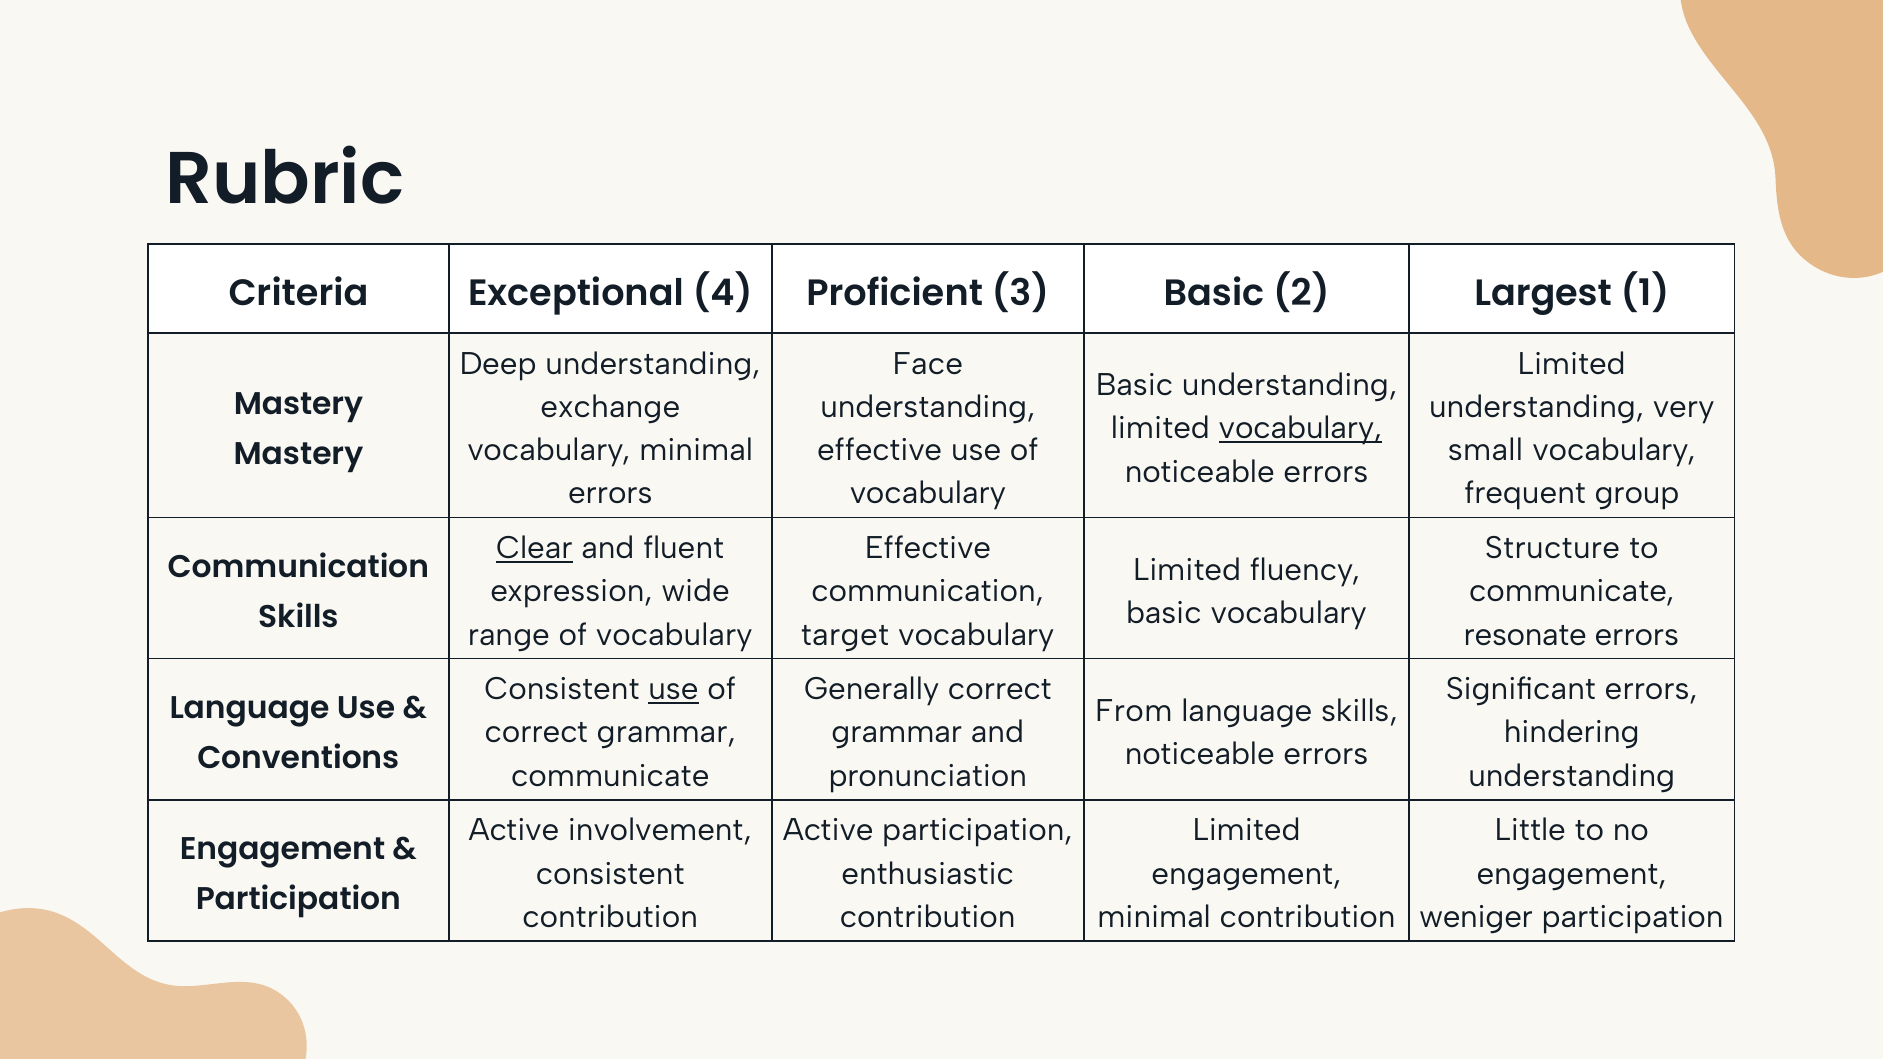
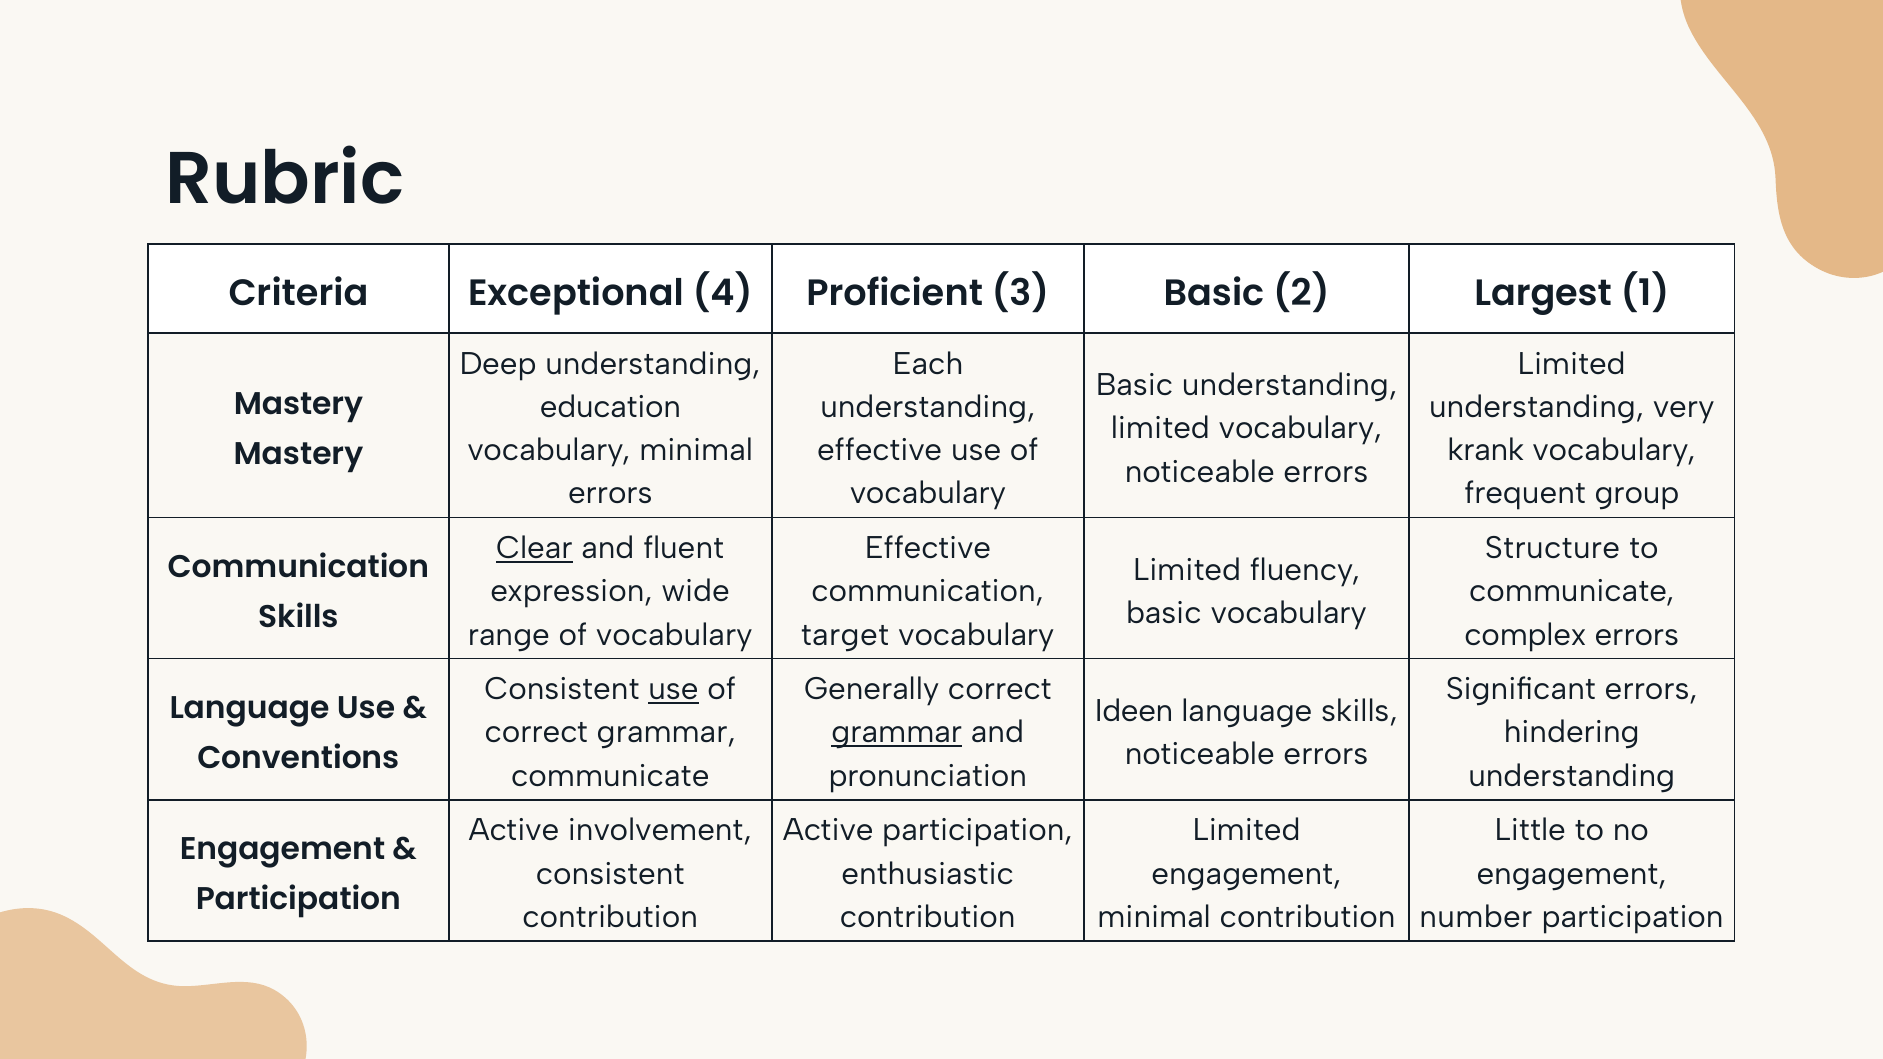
Face: Face -> Each (928, 364)
exchange: exchange -> education (610, 407)
vocabulary underline: present -> none (1300, 429)
small: small -> krank (1486, 450)
resonate: resonate -> complex (1525, 635)
From: From -> Ideen (1134, 711)
grammar underline: none -> present (897, 733)
weniger: weniger -> number (1476, 917)
